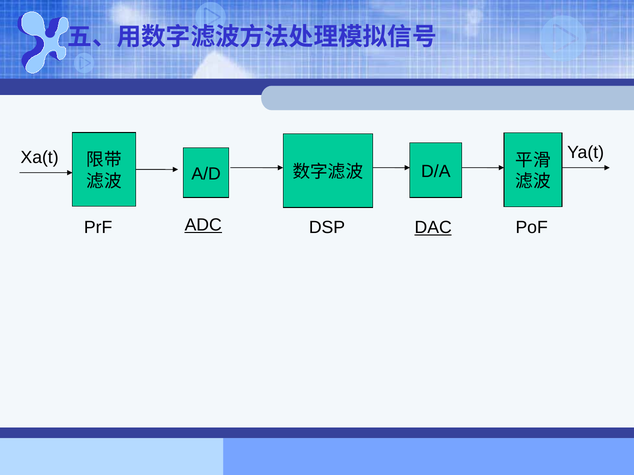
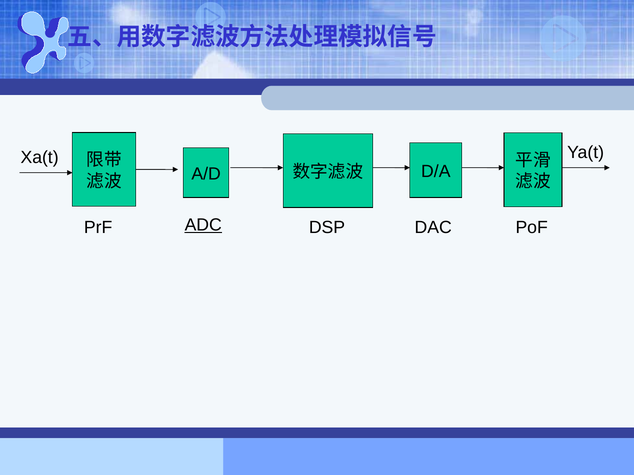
DAC underline: present -> none (433, 228)
